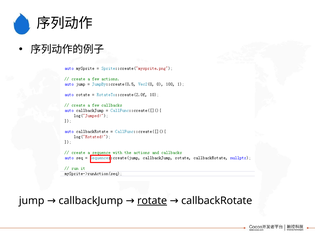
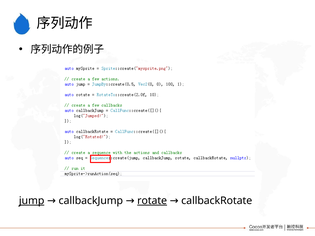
jump underline: none -> present (32, 201)
